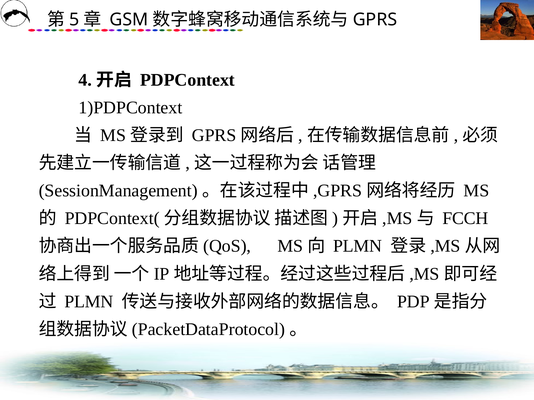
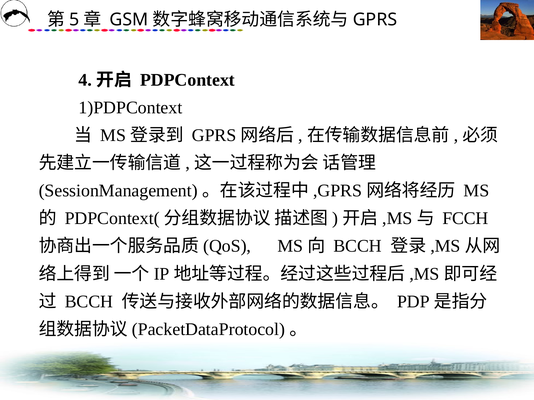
PLMN: PLMN -> BCCH (358, 246)
PLMN: PLMN -> BCCH (89, 302)
